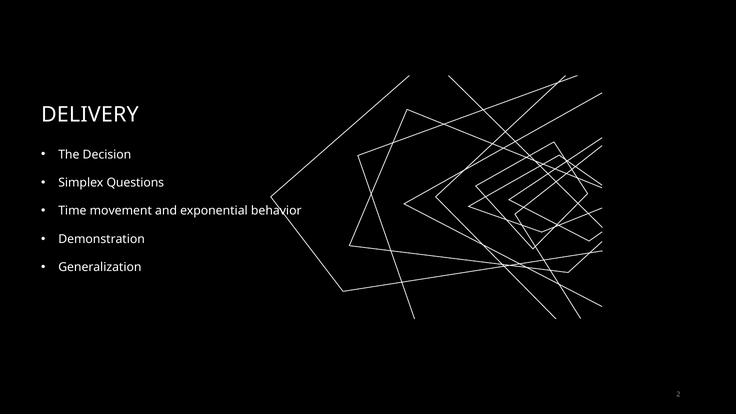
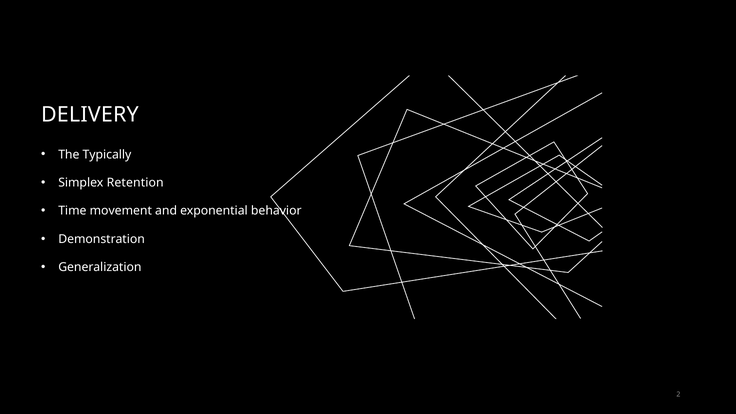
Decision: Decision -> Typically (107, 154)
Questions: Questions -> Retention (135, 183)
